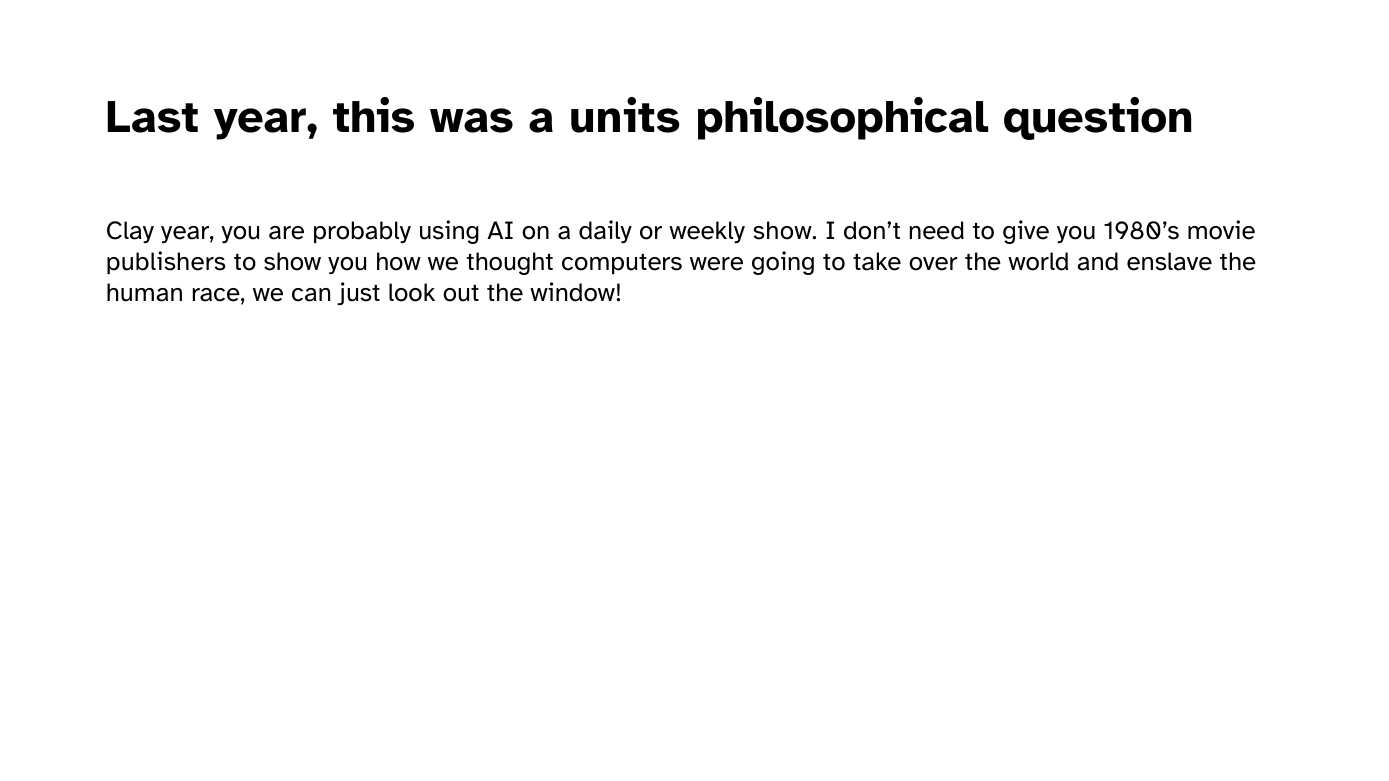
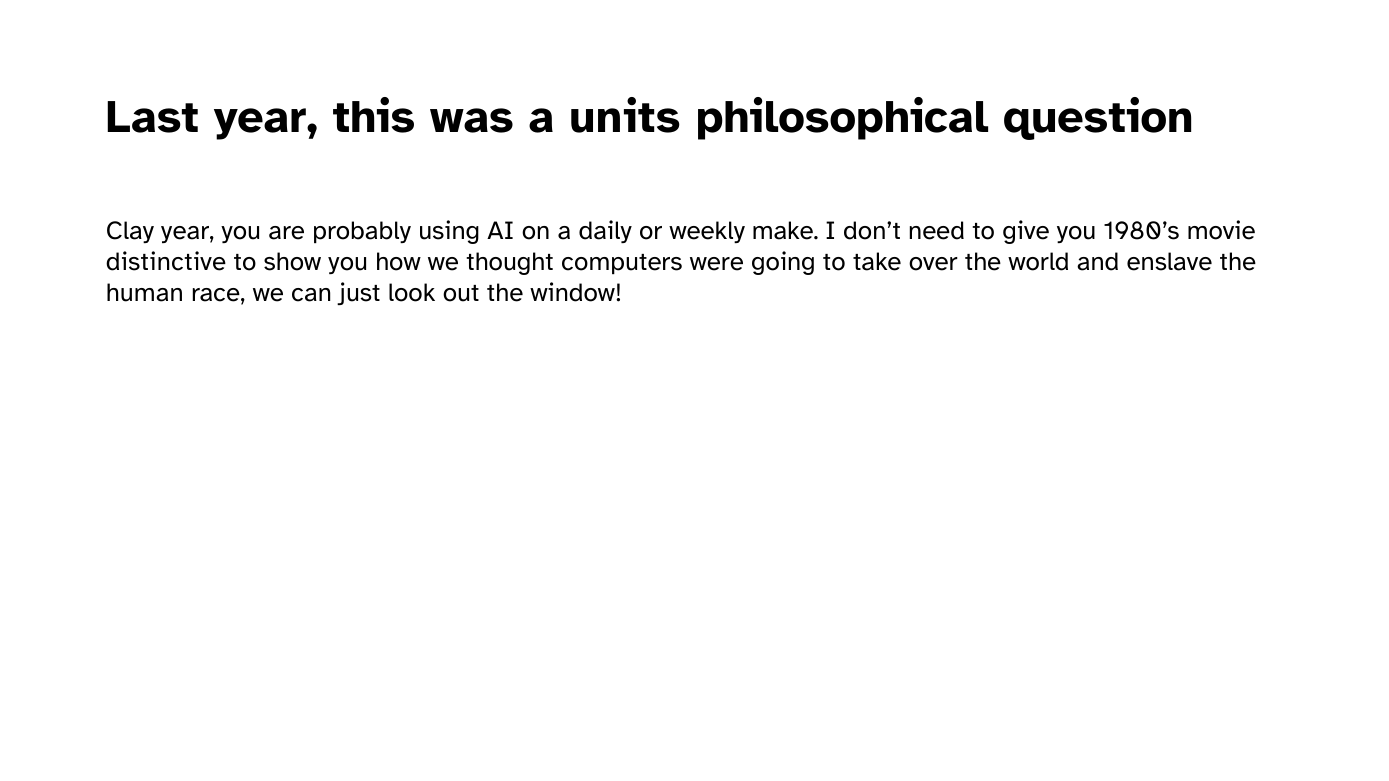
weekly show: show -> make (785, 231)
publishers: publishers -> distinctive (166, 262)
